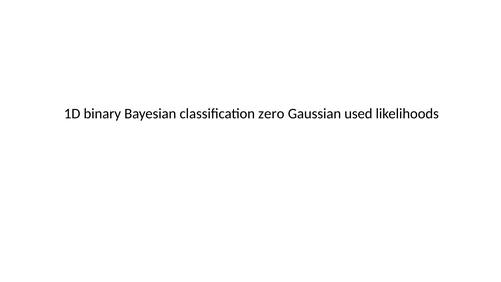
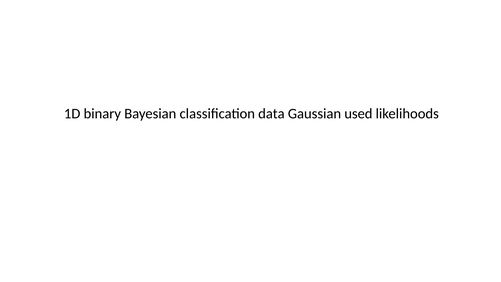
zero: zero -> data (271, 114)
